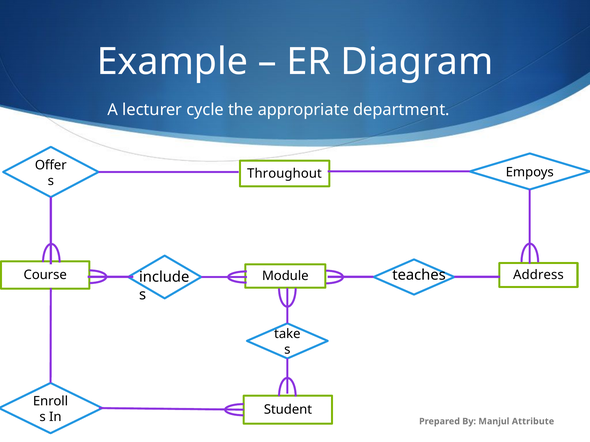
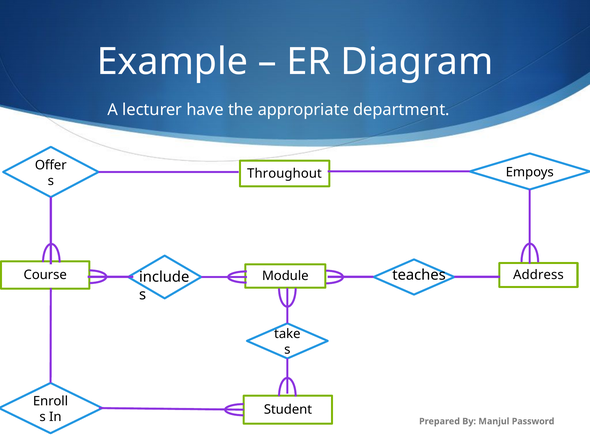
cycle: cycle -> have (205, 110)
Attribute: Attribute -> Password (533, 422)
